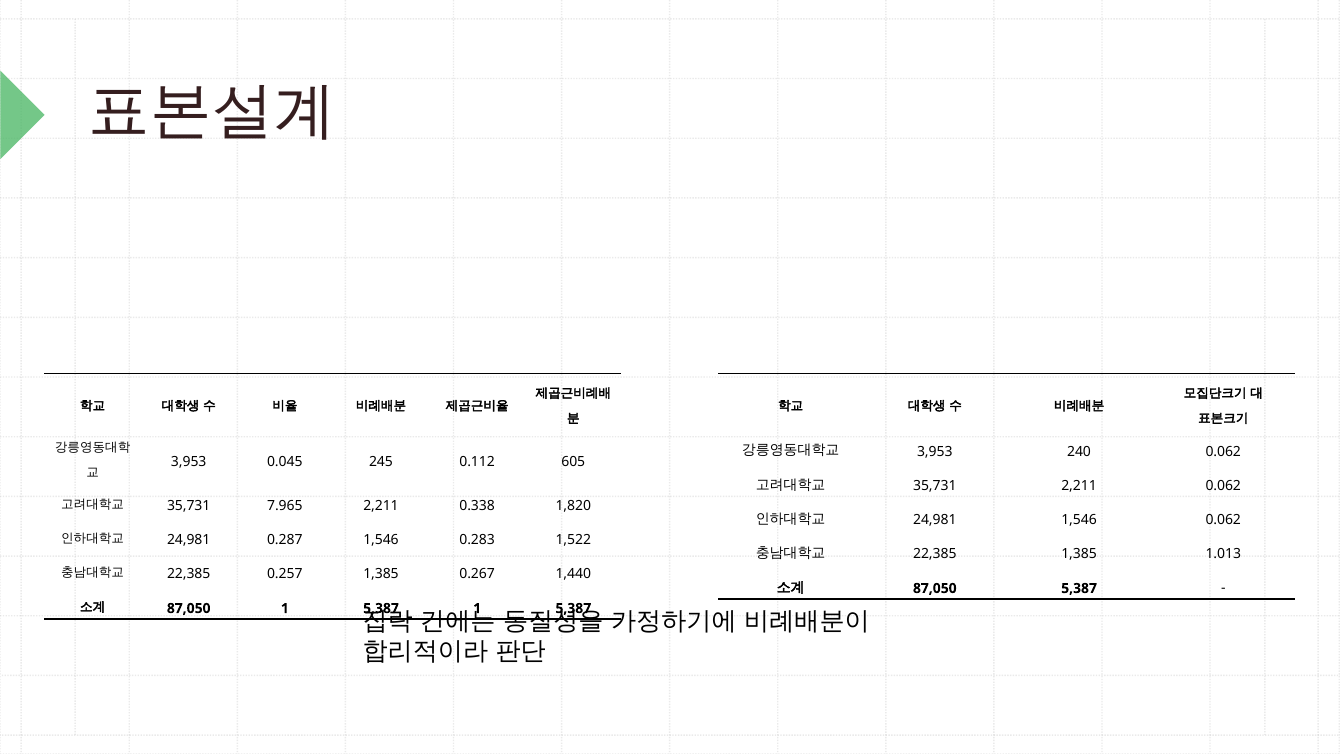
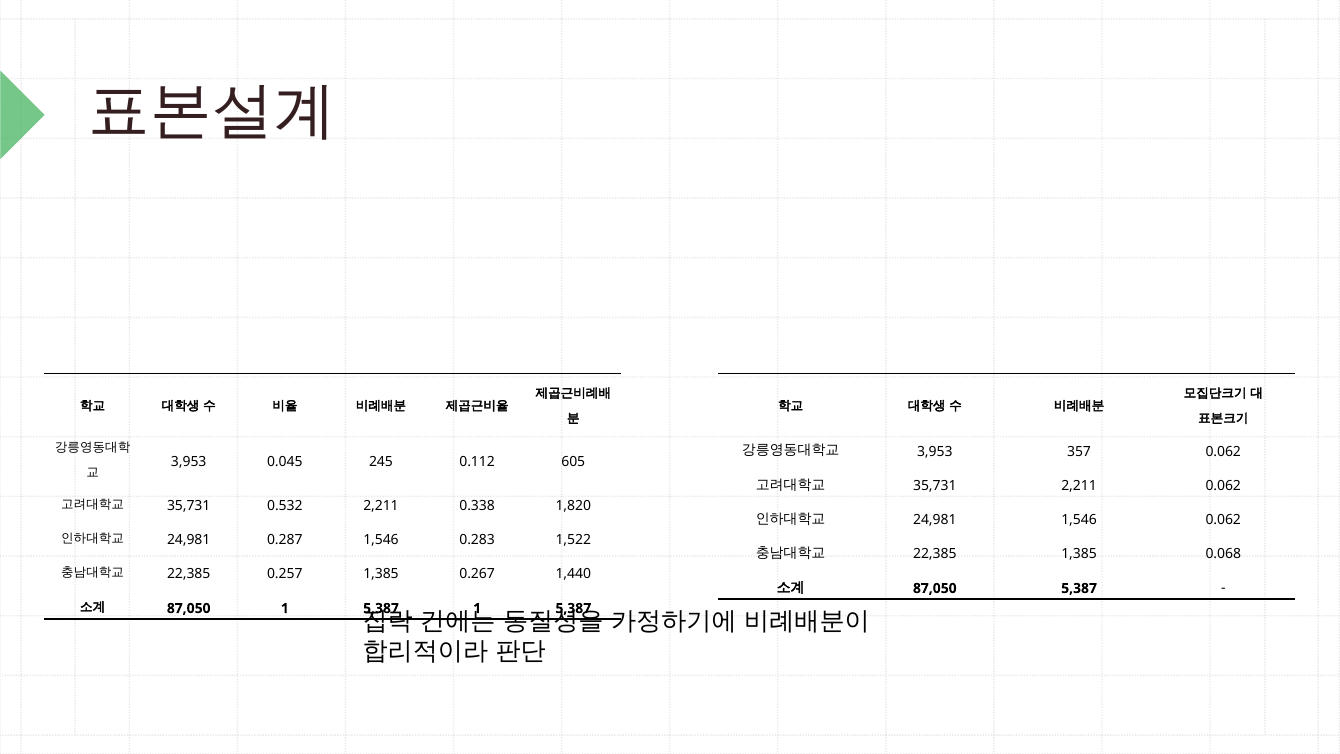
240: 240 -> 357 (1079, 451)
7.965: 7.965 -> 0.532 (285, 506)
1.013: 1.013 -> 0.068 (1223, 554)
